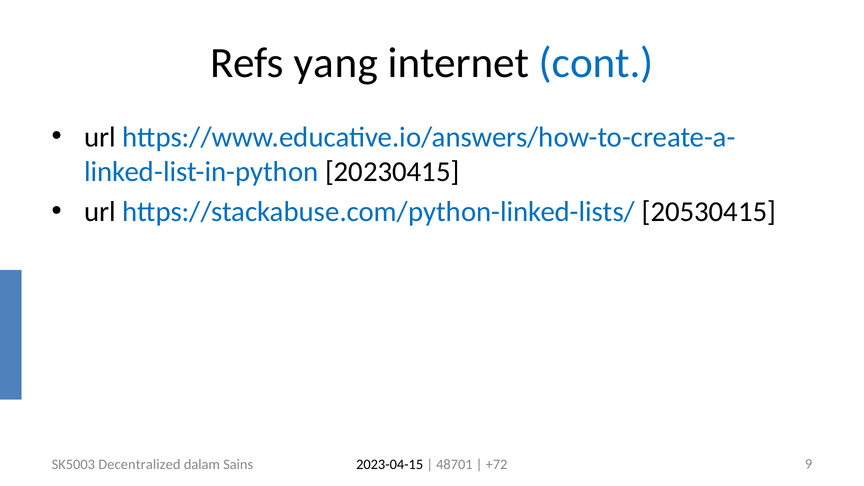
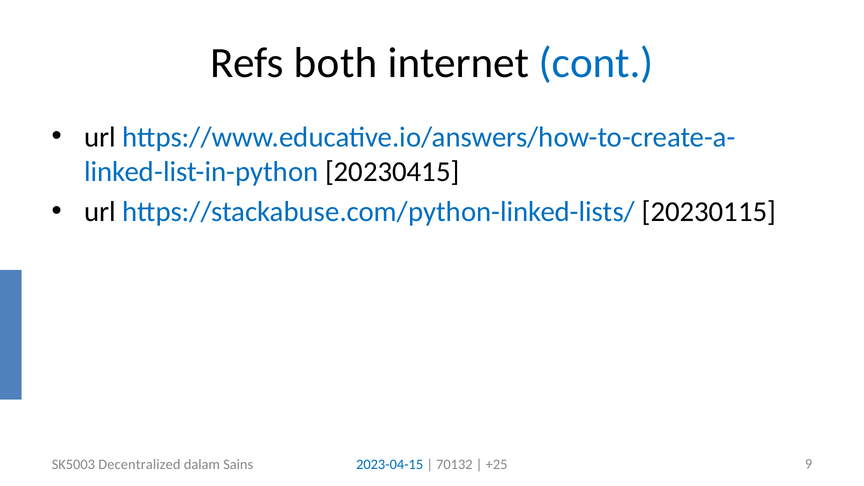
yang: yang -> both (336, 63)
20530415: 20530415 -> 20230115 (709, 212)
2023-04-15 colour: black -> blue (390, 464)
48701: 48701 -> 70132 (454, 464)
+72: +72 -> +25 (497, 464)
